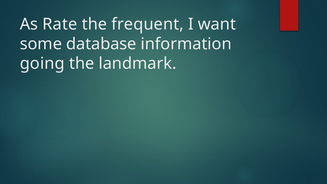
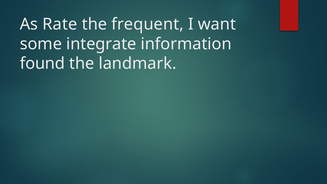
database: database -> integrate (101, 44)
going: going -> found (42, 64)
